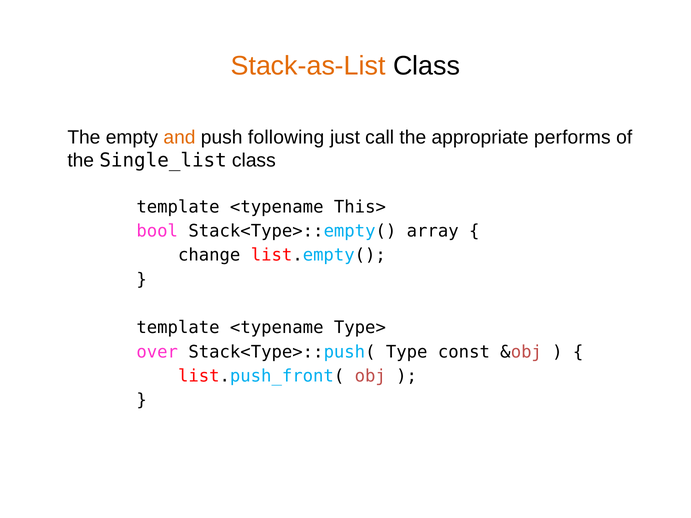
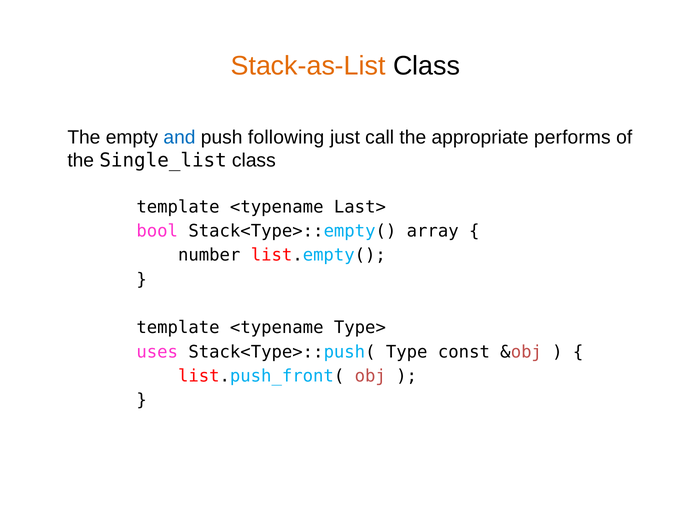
and colour: orange -> blue (179, 137)
This>: This> -> Last> (360, 207)
change: change -> number (209, 255)
over: over -> uses (157, 352)
